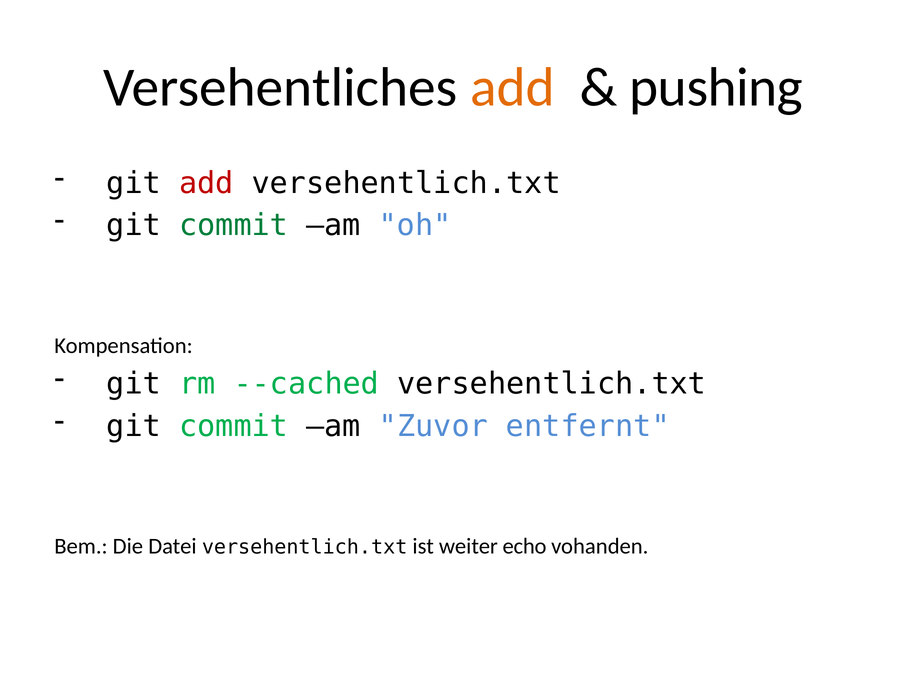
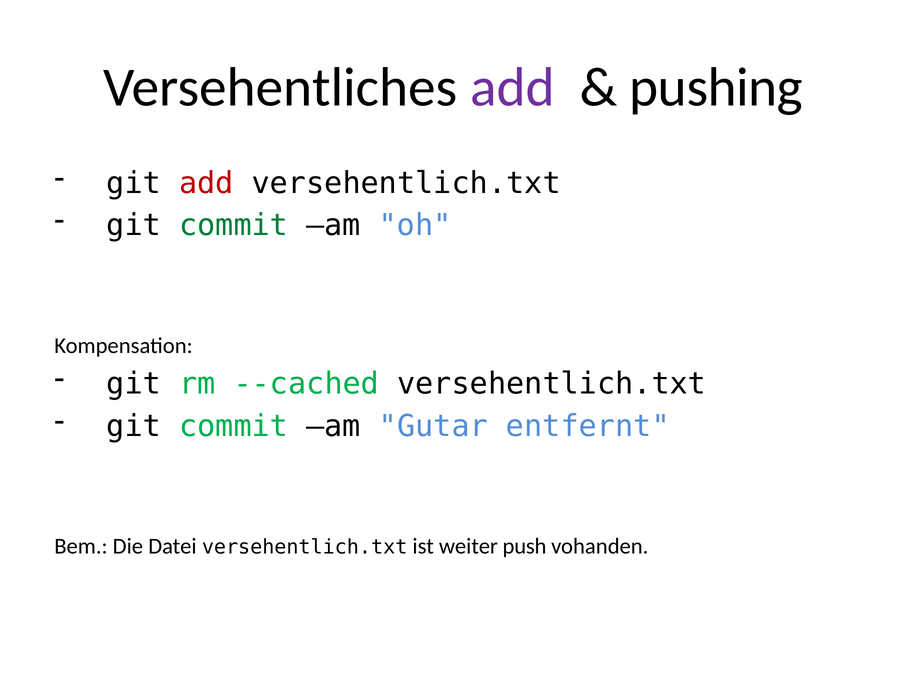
add colour: orange -> purple (512, 88)
Zuvor: Zuvor -> Gutar (433, 426)
echo: echo -> push (525, 547)
